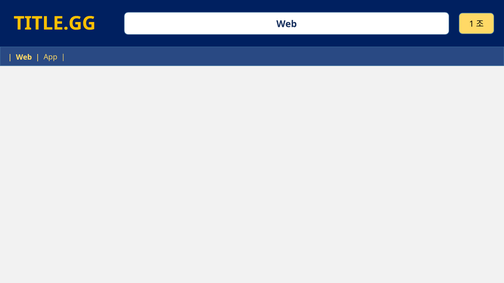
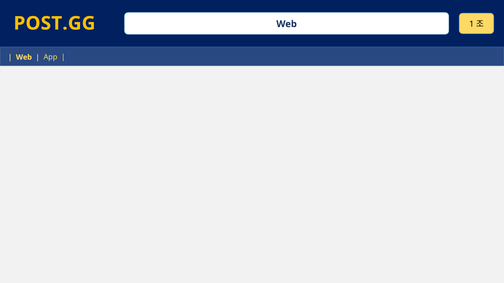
TITLE.GG: TITLE.GG -> POST.GG (55, 23)
